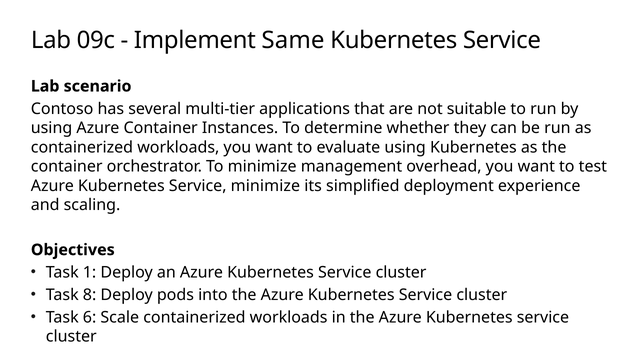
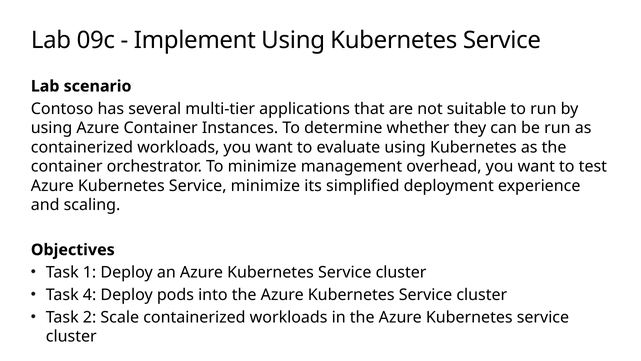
Implement Same: Same -> Using (293, 40)
8: 8 -> 4 (90, 294)
6: 6 -> 2 (90, 317)
